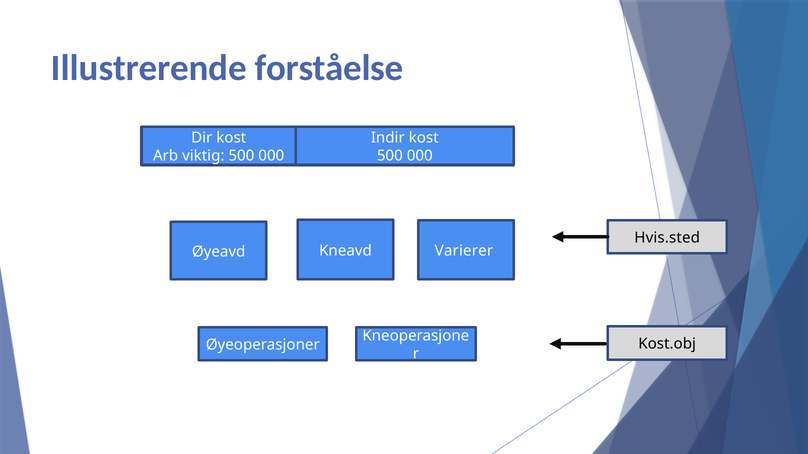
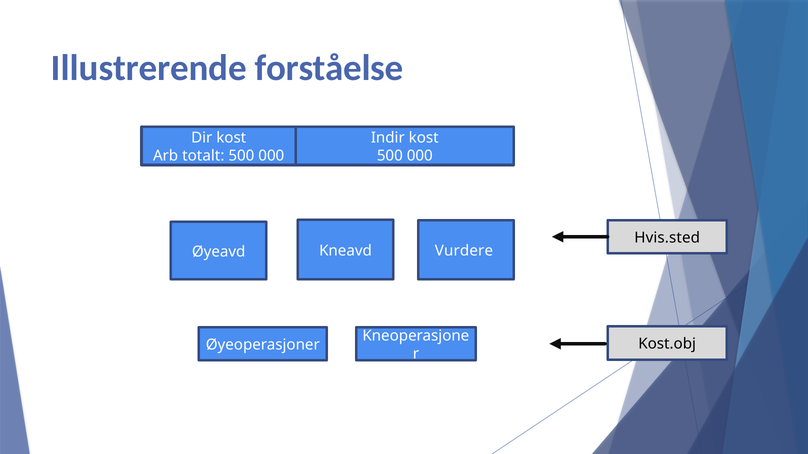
viktig: viktig -> totalt (203, 156)
Varierer: Varierer -> Vurdere (464, 251)
